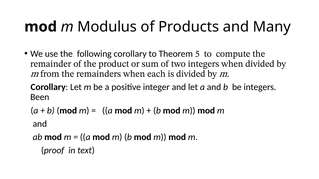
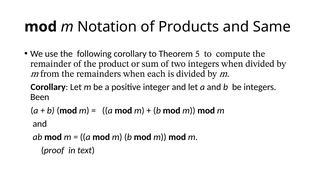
Modulus: Modulus -> Notation (107, 27)
Many: Many -> Same (272, 27)
